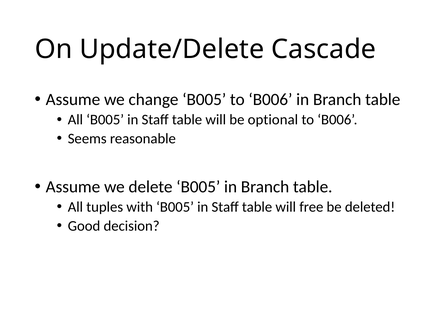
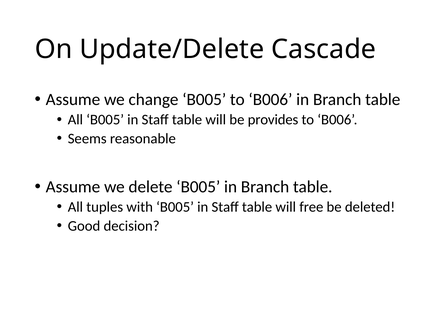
optional: optional -> provides (273, 120)
